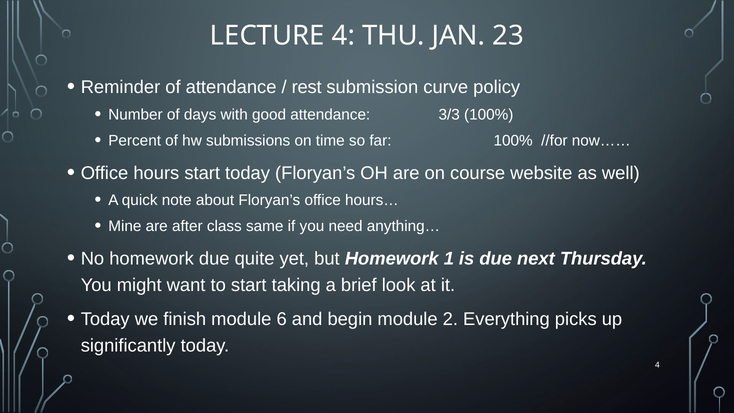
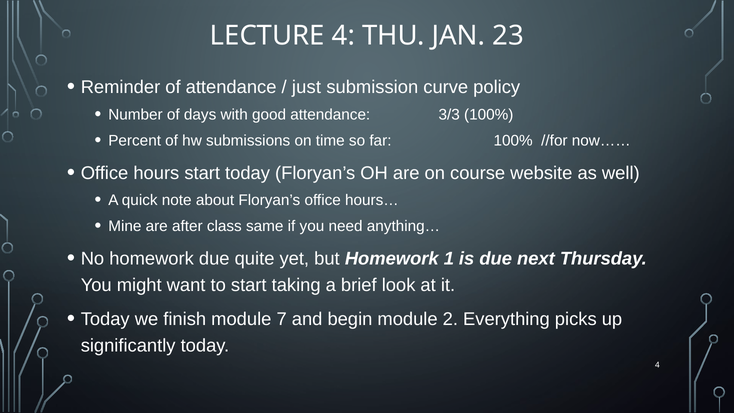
rest: rest -> just (306, 87)
6: 6 -> 7 (282, 319)
